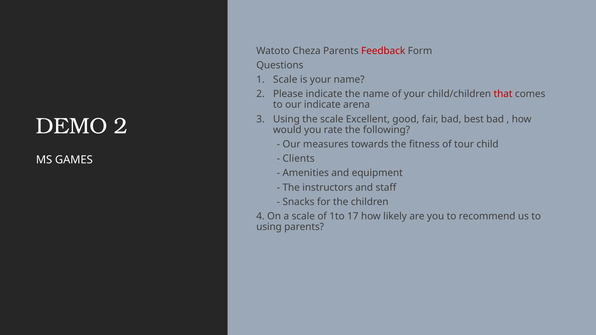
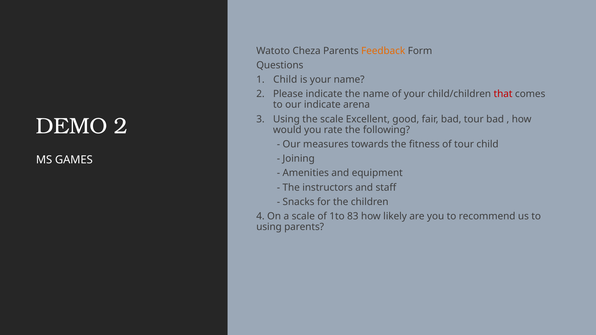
Feedback colour: red -> orange (383, 51)
Scale: Scale -> Child (285, 80)
bad best: best -> tour (474, 119)
Clients: Clients -> Joining (299, 159)
17: 17 -> 83 (353, 216)
